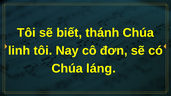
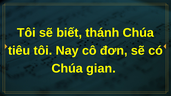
linh: linh -> tiêu (19, 51)
láng: láng -> gian (101, 69)
